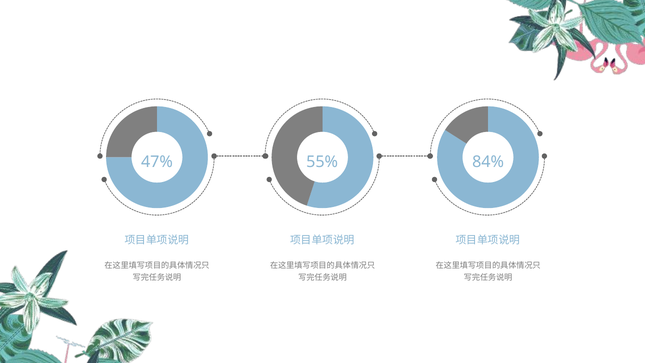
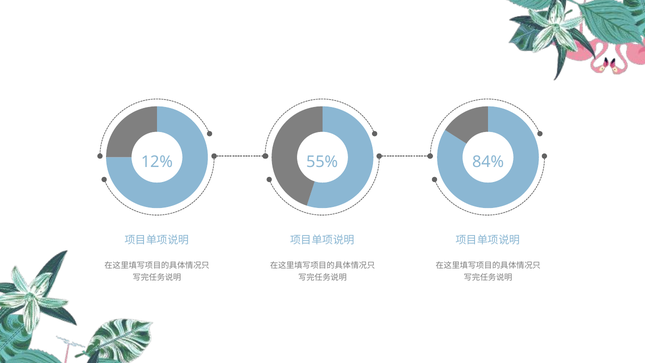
47%: 47% -> 12% (157, 162)
